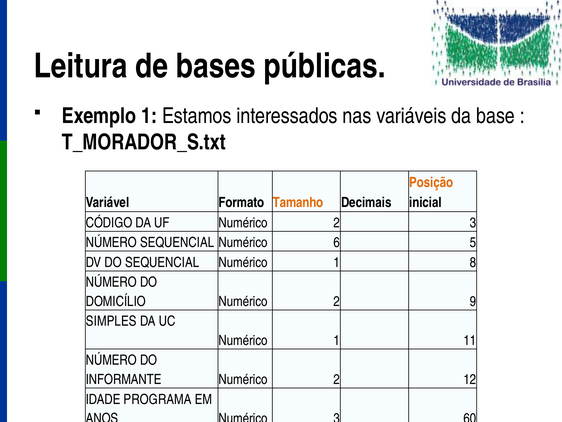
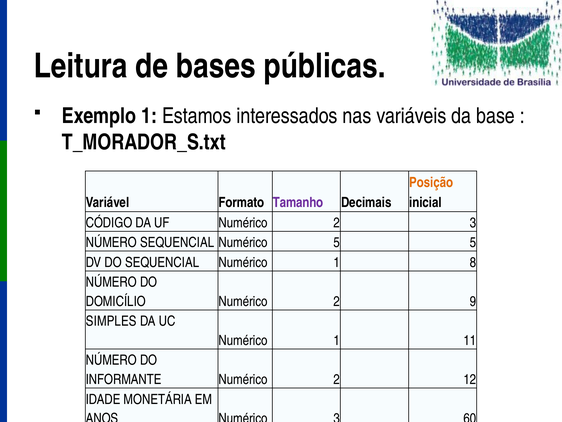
Tamanho colour: orange -> purple (298, 202)
Numérico 6: 6 -> 5 (337, 242)
IDADE PROGRAMA: PROGRAMA -> MONETÁRIA (158, 399)
